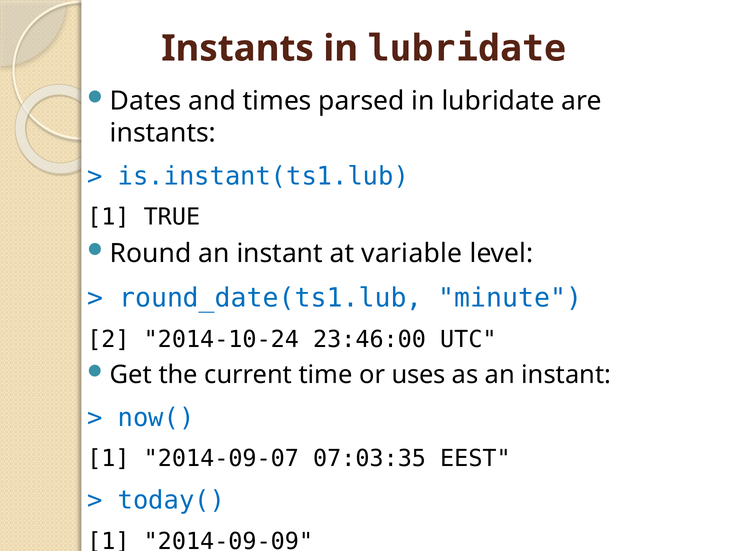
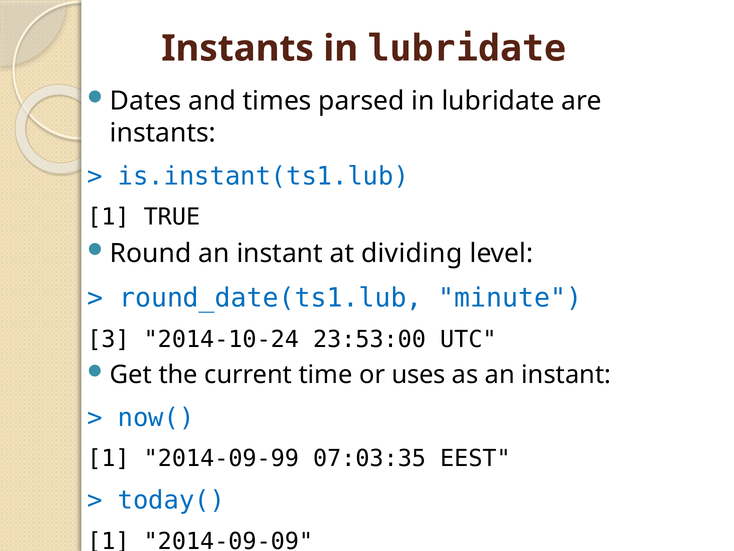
variable: variable -> dividing (412, 253)
2: 2 -> 3 (108, 339)
23:46:00: 23:46:00 -> 23:53:00 (370, 339)
2014-09-07: 2014-09-07 -> 2014-09-99 (221, 458)
